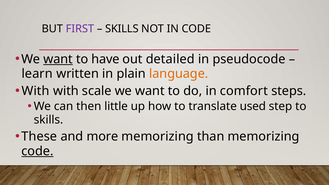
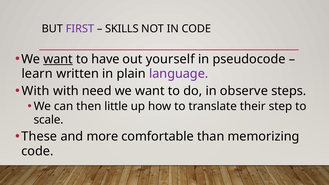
detailed: detailed -> yourself (170, 59)
language colour: orange -> purple (179, 74)
scale: scale -> need (97, 91)
comfort: comfort -> observe (244, 91)
used: used -> their (253, 106)
skills: skills -> scale (49, 120)
more memorizing: memorizing -> comfortable (158, 137)
code underline: present -> none (37, 151)
